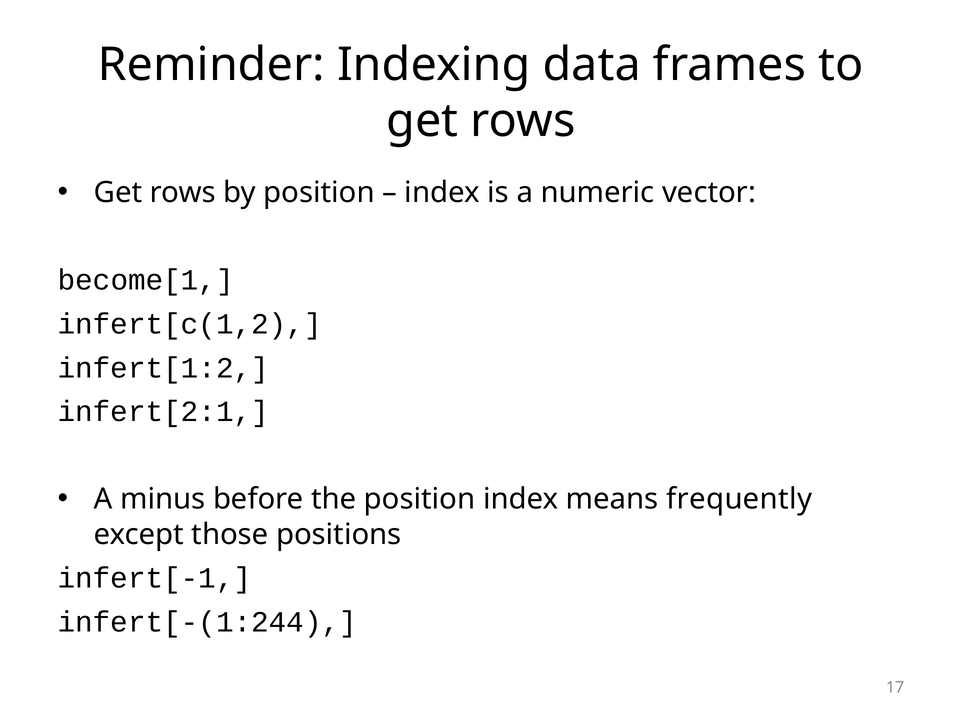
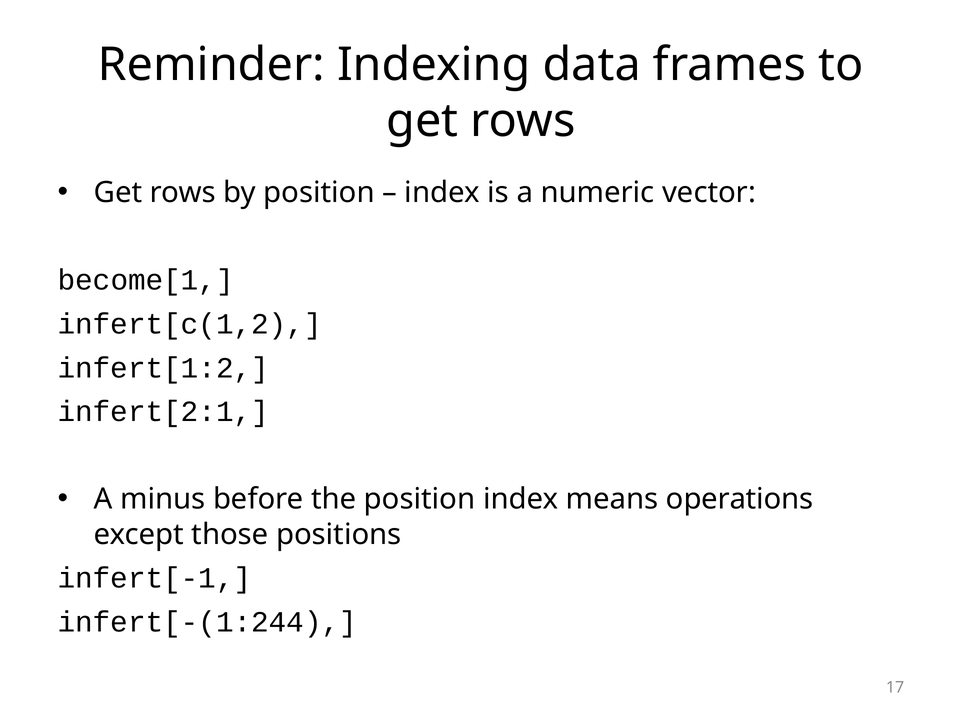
frequently: frequently -> operations (740, 500)
